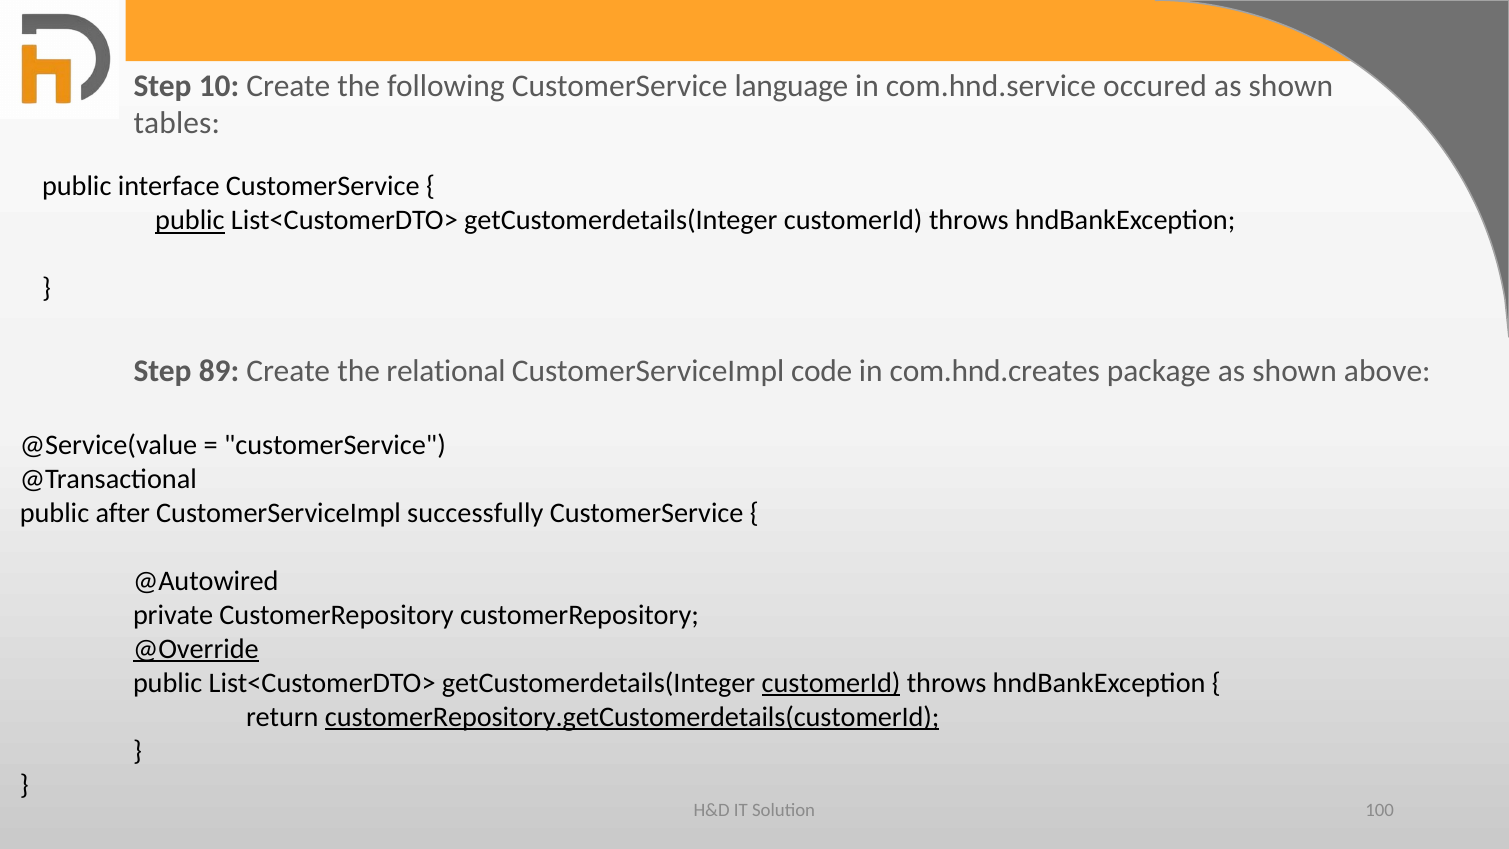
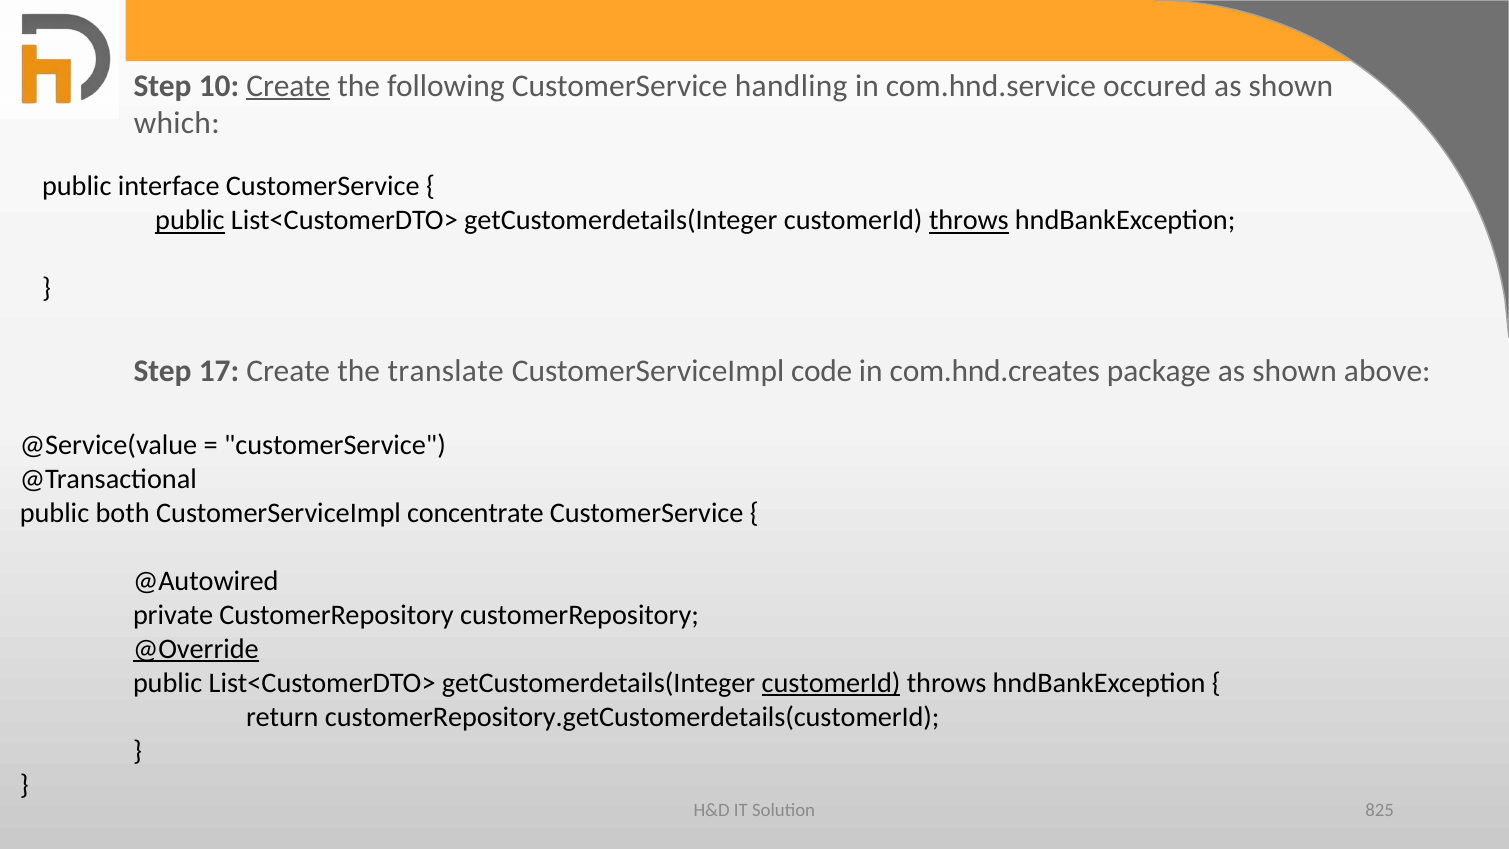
Create underline: none -> present (288, 86)
language: language -> handling (791, 86)
tables: tables -> which (177, 124)
throws underline: none -> present (969, 221)
89: 89 -> 17 (219, 371)
relational: relational -> translate (446, 371)
after: after -> both (123, 513)
successfully: successfully -> concentrate (475, 513)
customerRepository.getCustomerdetails(customerId underline: present -> none (632, 717)
100: 100 -> 825 (1380, 810)
